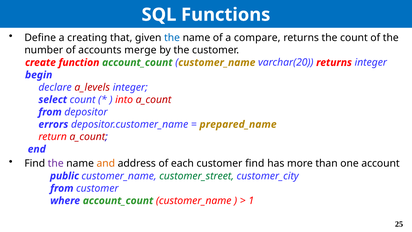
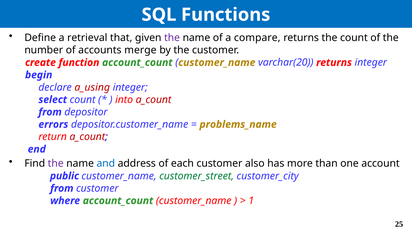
creating: creating -> retrieval (87, 38)
the colour: blue -> purple (172, 38)
a_levels: a_levels -> a_using (92, 87)
prepared_name: prepared_name -> problems_name (238, 124)
and colour: orange -> blue (106, 163)
customer find: find -> also (255, 163)
